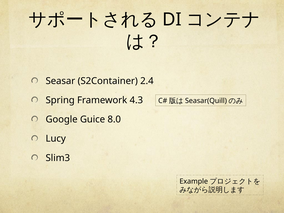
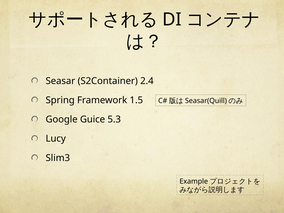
4.3: 4.3 -> 1.5 (136, 100)
8.0: 8.0 -> 5.3 (114, 119)
